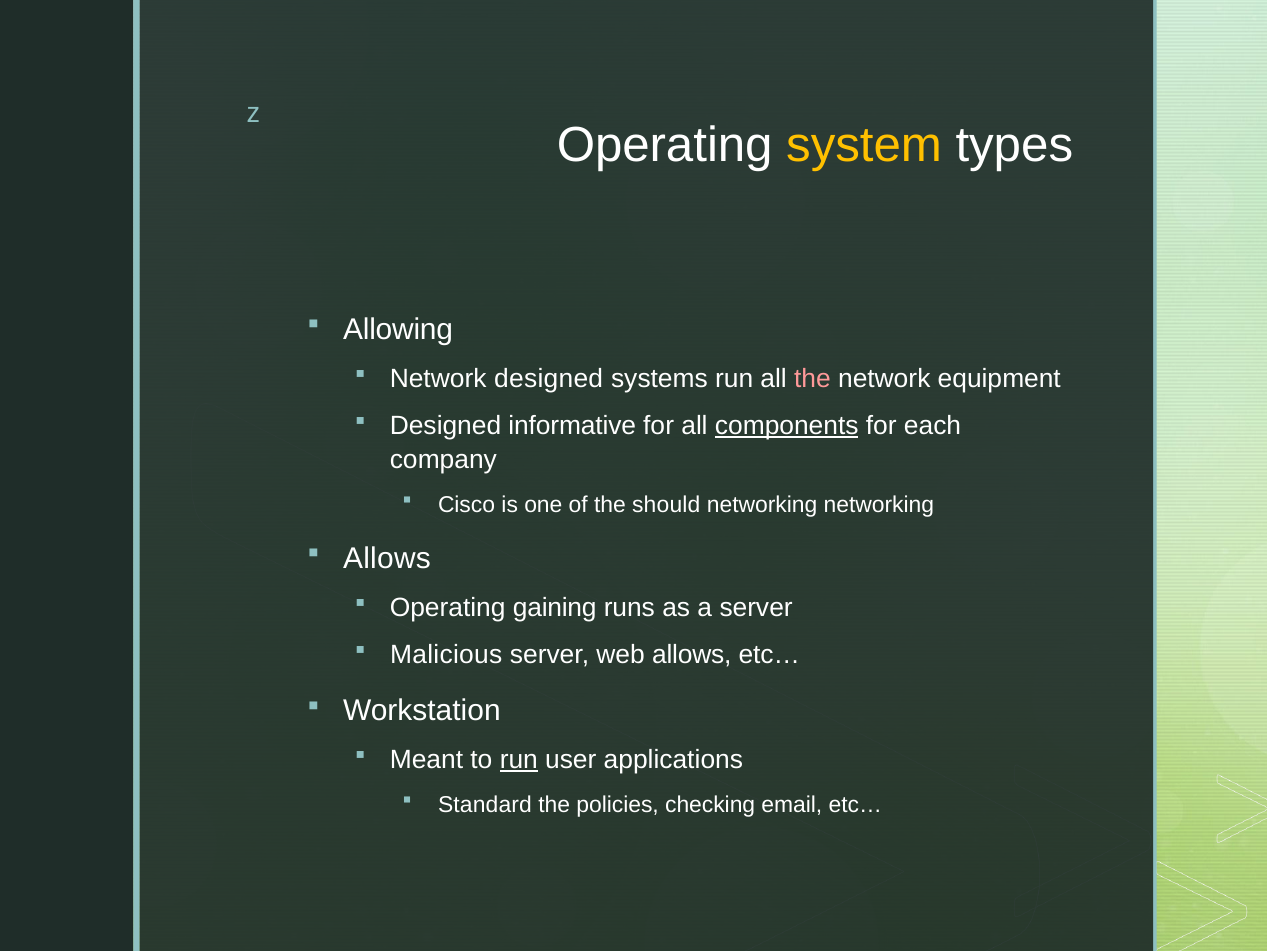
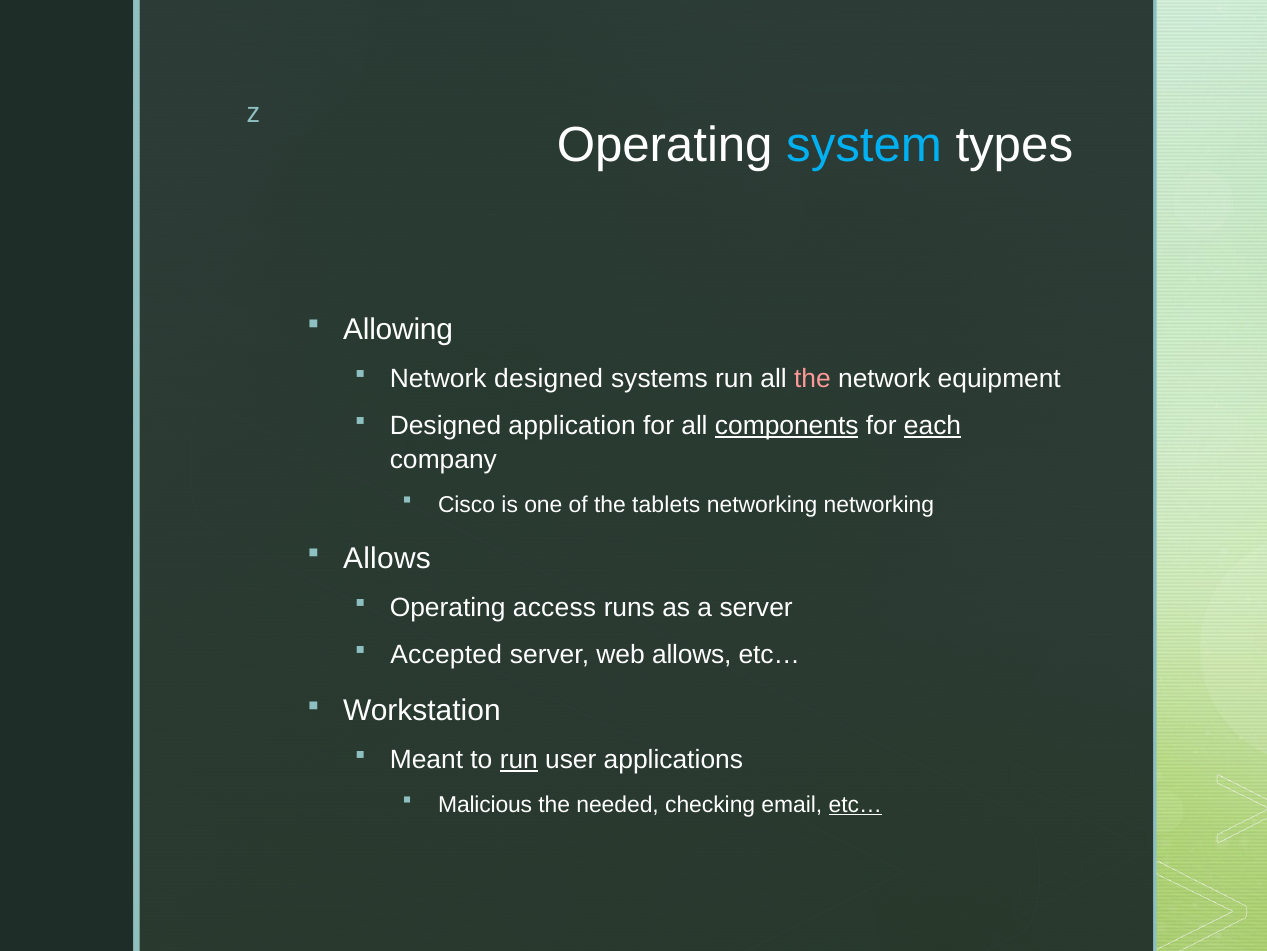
system colour: yellow -> light blue (864, 145)
informative: informative -> application (572, 425)
each underline: none -> present (933, 425)
should: should -> tablets (666, 504)
gaining: gaining -> access (555, 607)
Malicious: Malicious -> Accepted (446, 654)
Standard: Standard -> Malicious (485, 804)
policies: policies -> needed (618, 804)
etc… underline: none -> present (855, 804)
